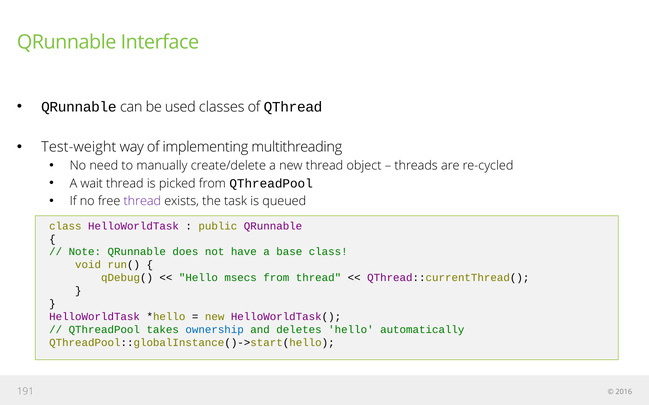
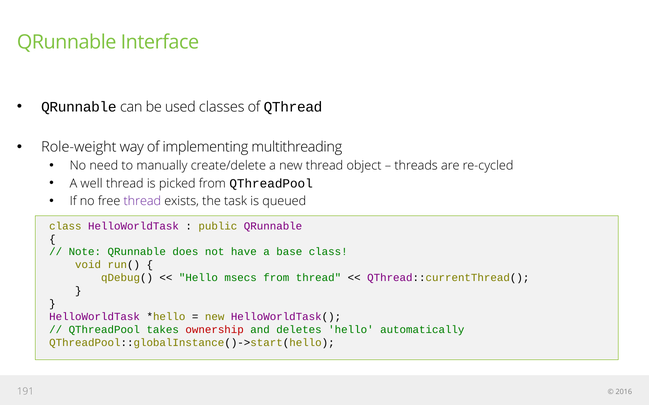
Test-weight: Test-weight -> Role-weight (79, 147)
wait: wait -> well (92, 184)
ownership colour: blue -> red (215, 330)
